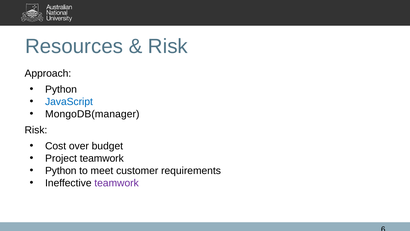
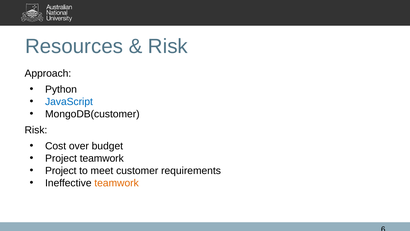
MongoDB(manager: MongoDB(manager -> MongoDB(customer (92, 114)
Python: Python -> Project (61, 170)
teamwork colour: purple -> orange (117, 183)
